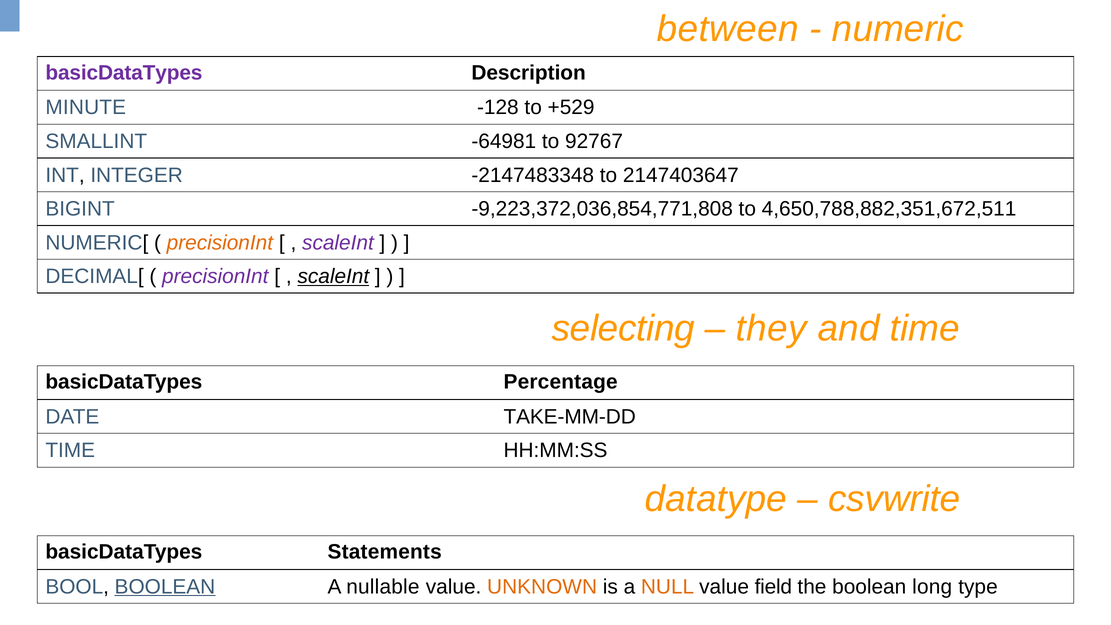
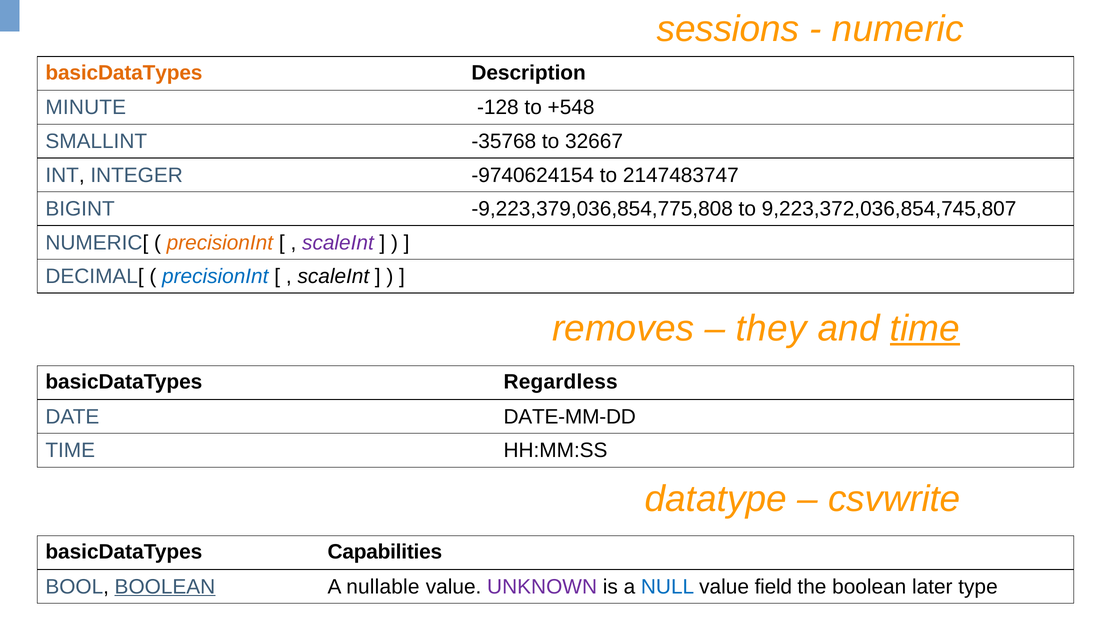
between: between -> sessions (728, 29)
basicDataTypes colour: purple -> orange (124, 73)
+529: +529 -> +548 (571, 108)
-64981: -64981 -> -35768 (504, 141)
92767: 92767 -> 32667 (594, 141)
-2147483348: -2147483348 -> -9740624154 (533, 175)
2147403647: 2147403647 -> 2147483747 (681, 175)
-9,223,372,036,854,771,808: -9,223,372,036,854,771,808 -> -9,223,379,036,854,775,808 (602, 209)
4,650,788,882,351,672,511: 4,650,788,882,351,672,511 -> 9,223,372,036,854,745,807 (889, 209)
precisionInt colour: purple -> blue (215, 277)
scaleInt underline: present -> none (333, 277)
selecting: selecting -> removes (623, 328)
time underline: none -> present (925, 328)
Percentage: Percentage -> Regardless (561, 382)
TAKE-MM-DD: TAKE-MM-DD -> DATE-MM-DD (570, 417)
Statements: Statements -> Capabilities (385, 552)
UNKNOWN colour: orange -> purple (542, 587)
NULL colour: orange -> blue (668, 587)
long: long -> later (932, 587)
